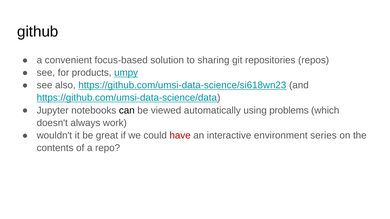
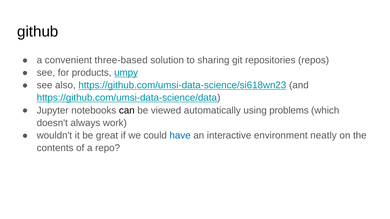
focus-based: focus-based -> three-based (121, 60)
have colour: red -> blue (180, 136)
series: series -> neatly (323, 136)
